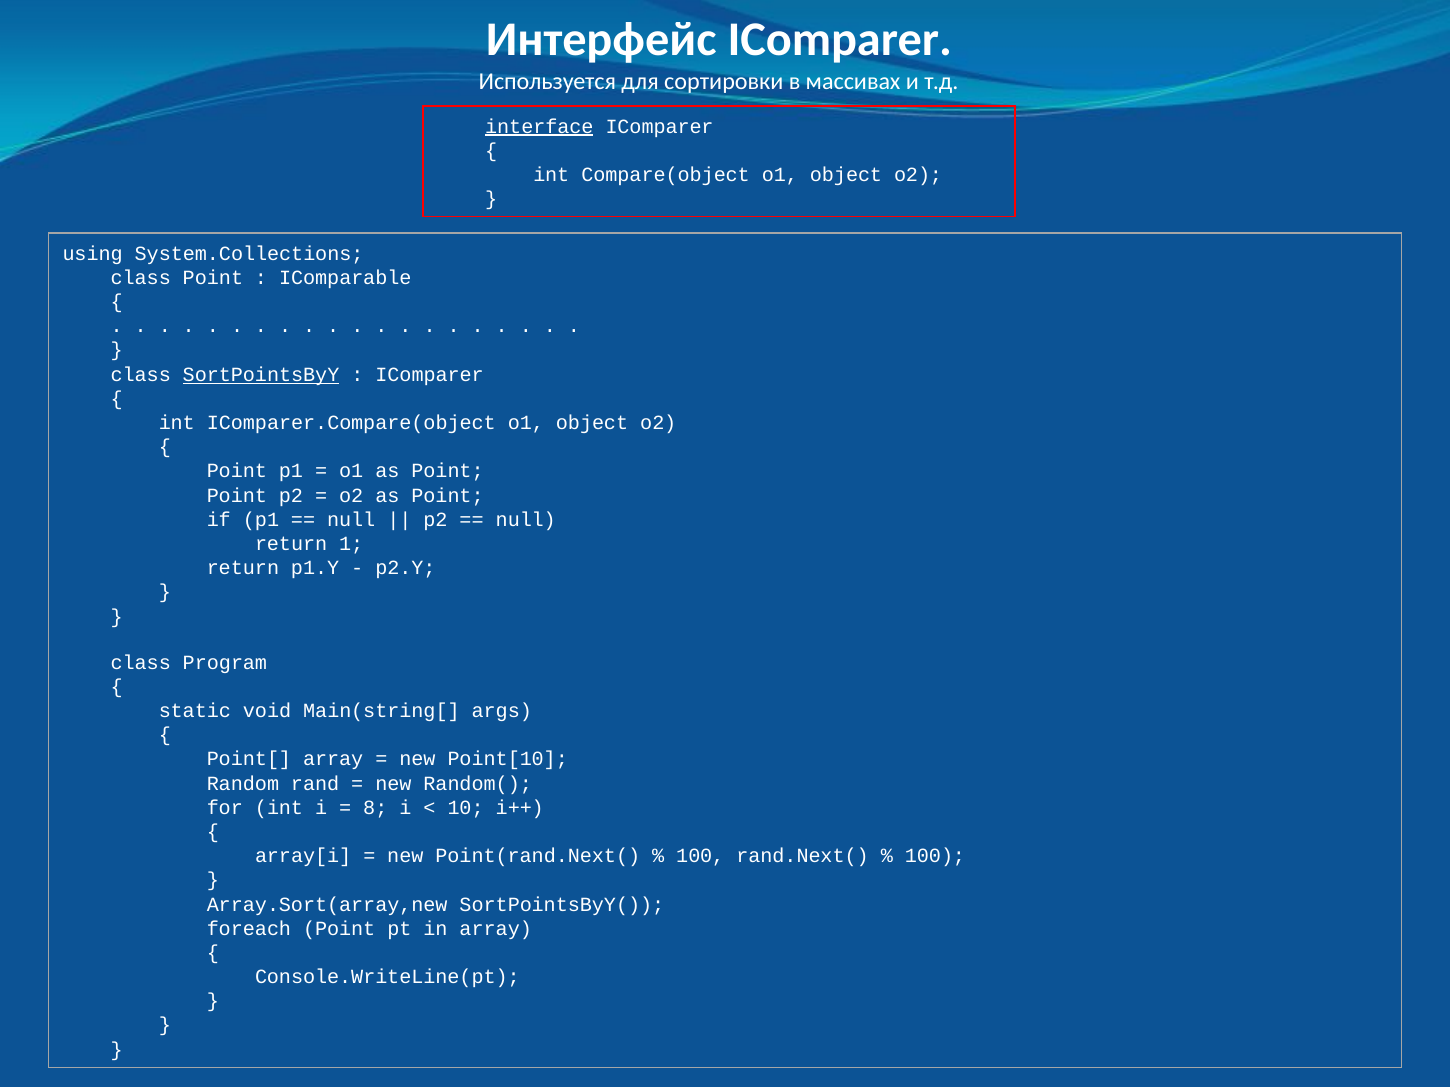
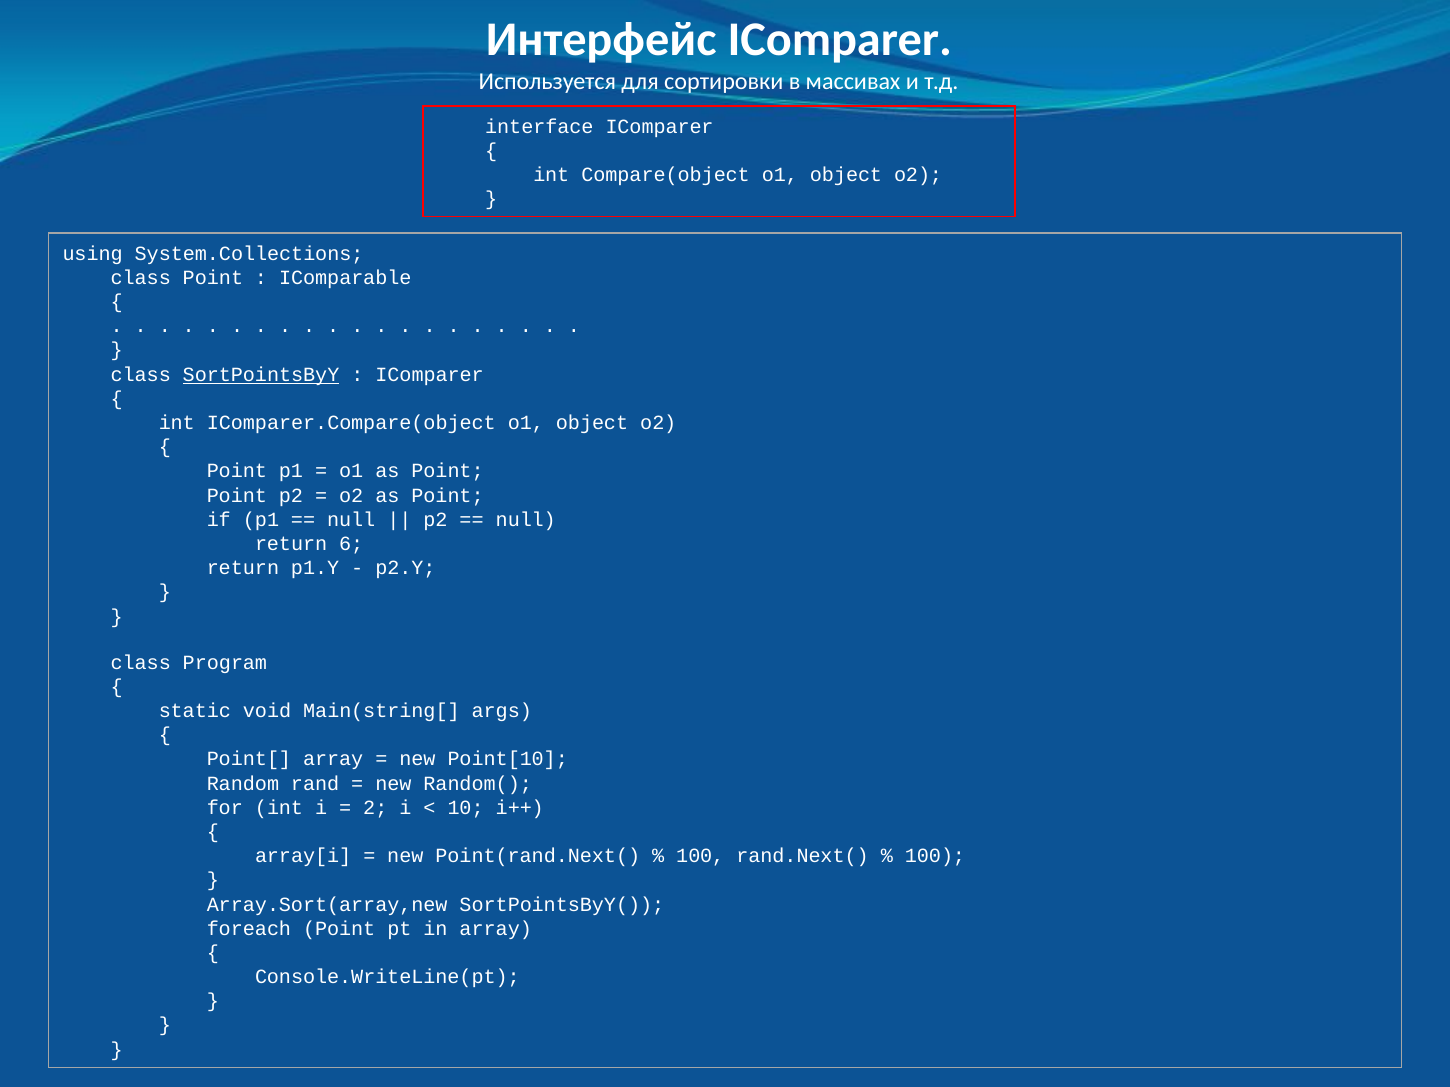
interface underline: present -> none (539, 126)
1: 1 -> 6 (351, 544)
8: 8 -> 2 (375, 808)
